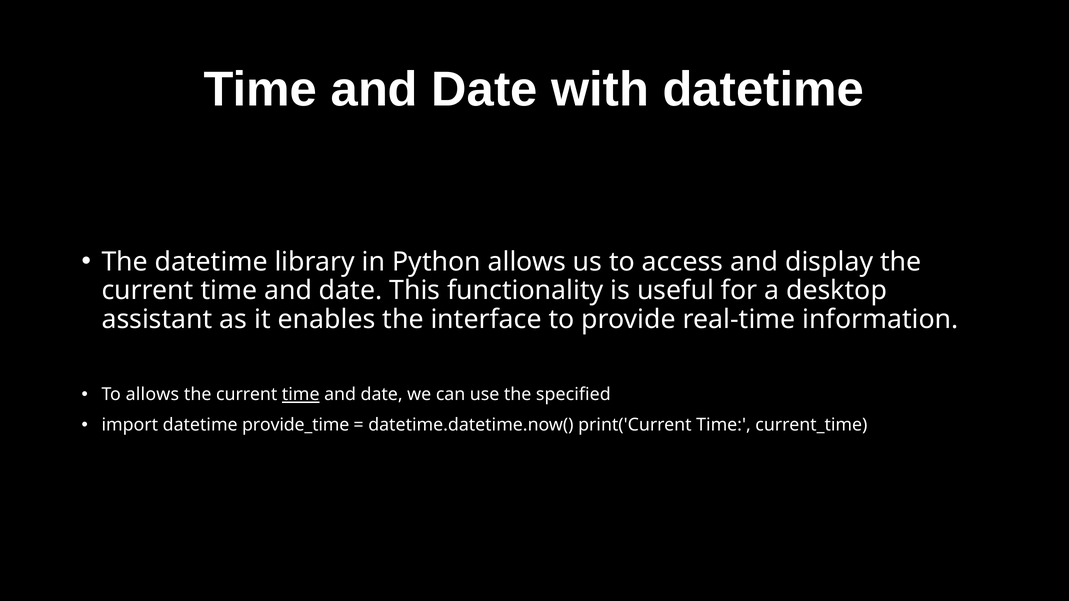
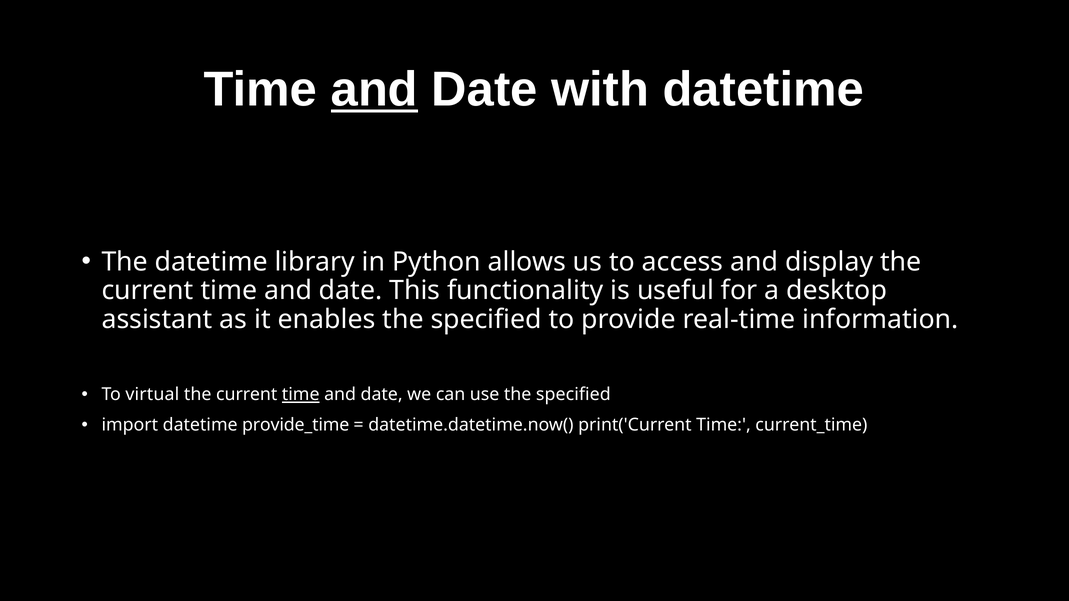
and underline: none -> present (374, 90)
enables the interface: interface -> specified (486, 320)
To allows: allows -> virtual (152, 395)
